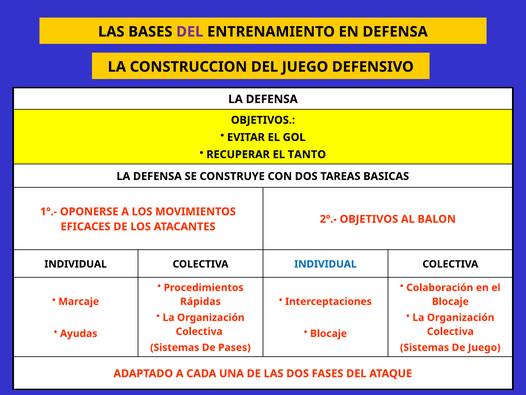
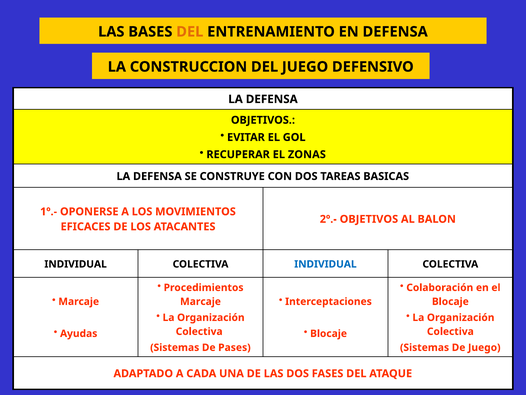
DEL colour: purple -> orange (190, 32)
TANTO: TANTO -> ZONAS (307, 154)
Rápidas: Rápidas -> Marcaje (201, 301)
